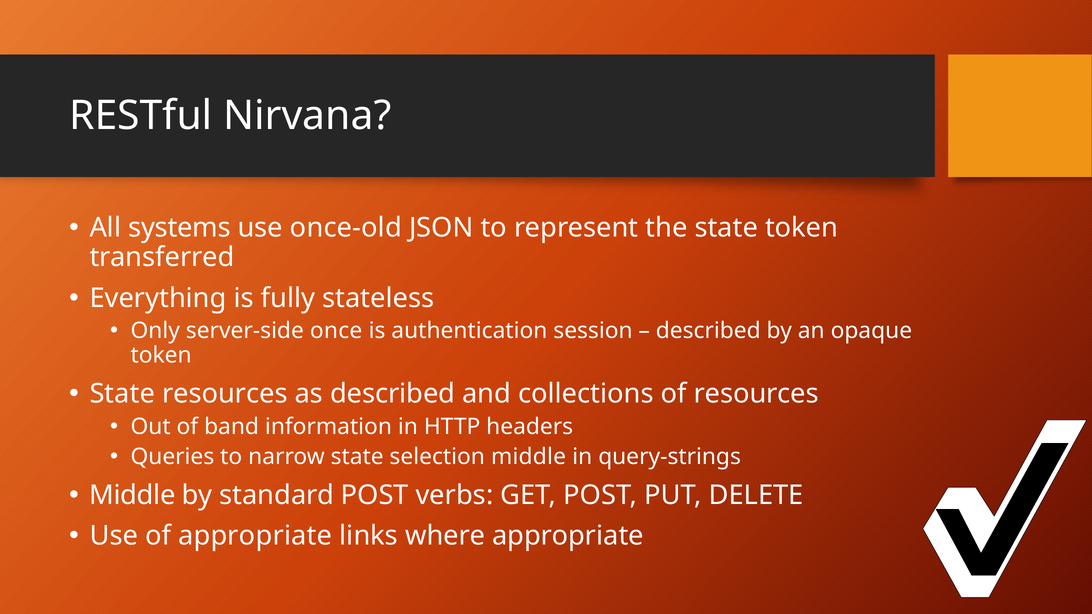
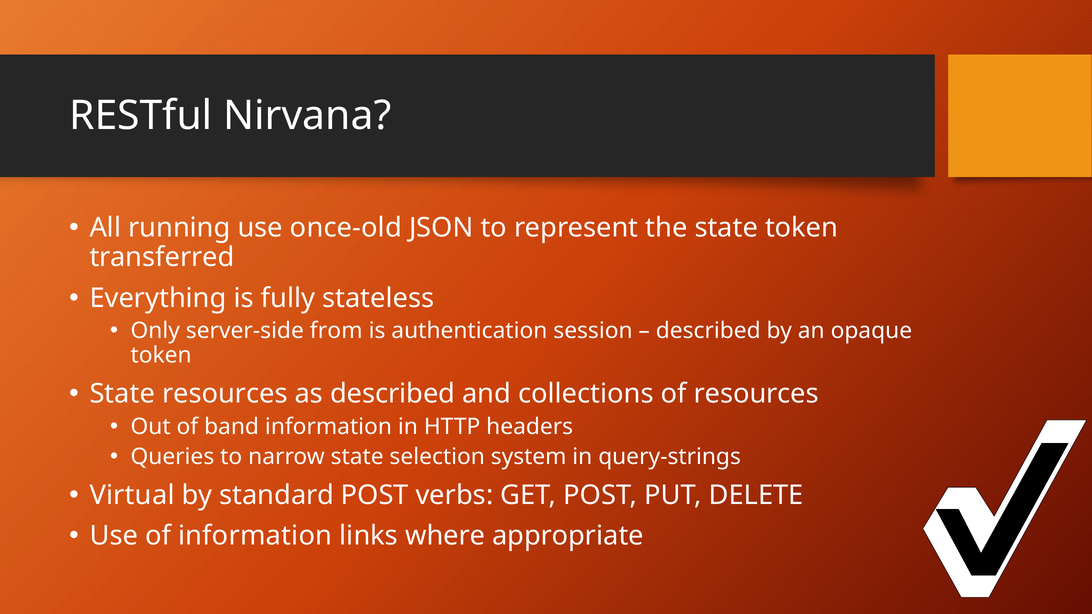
systems: systems -> running (179, 228)
once: once -> from (336, 331)
selection middle: middle -> system (529, 457)
Middle: Middle -> Virtual (132, 495)
of appropriate: appropriate -> information (255, 536)
